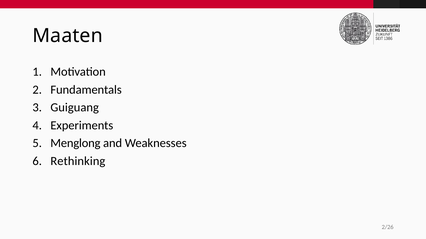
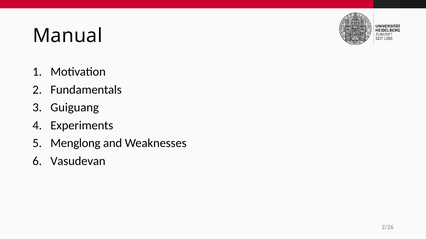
Maaten: Maaten -> Manual (68, 36)
Rethinking: Rethinking -> Vasudevan (78, 161)
